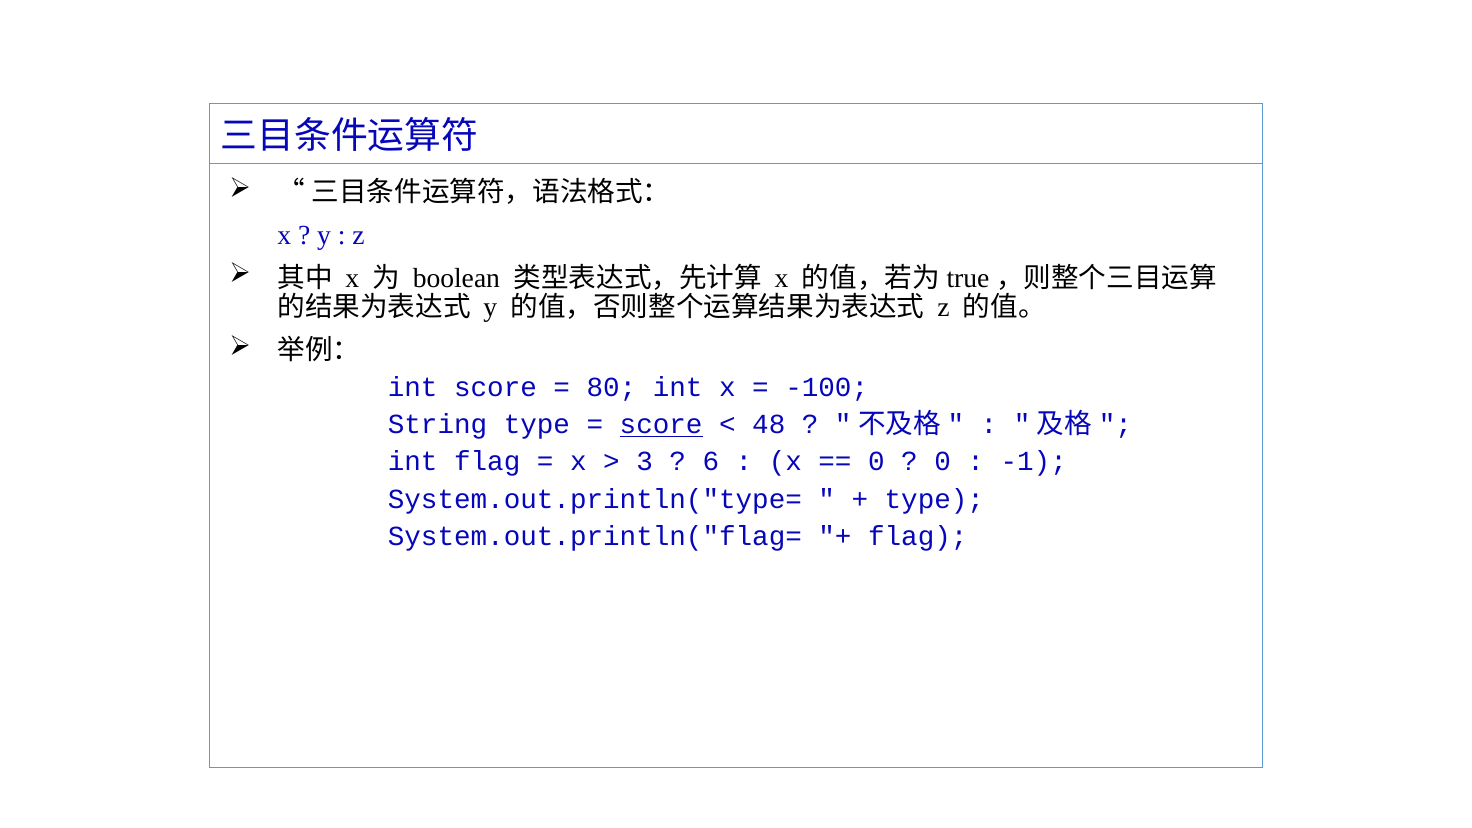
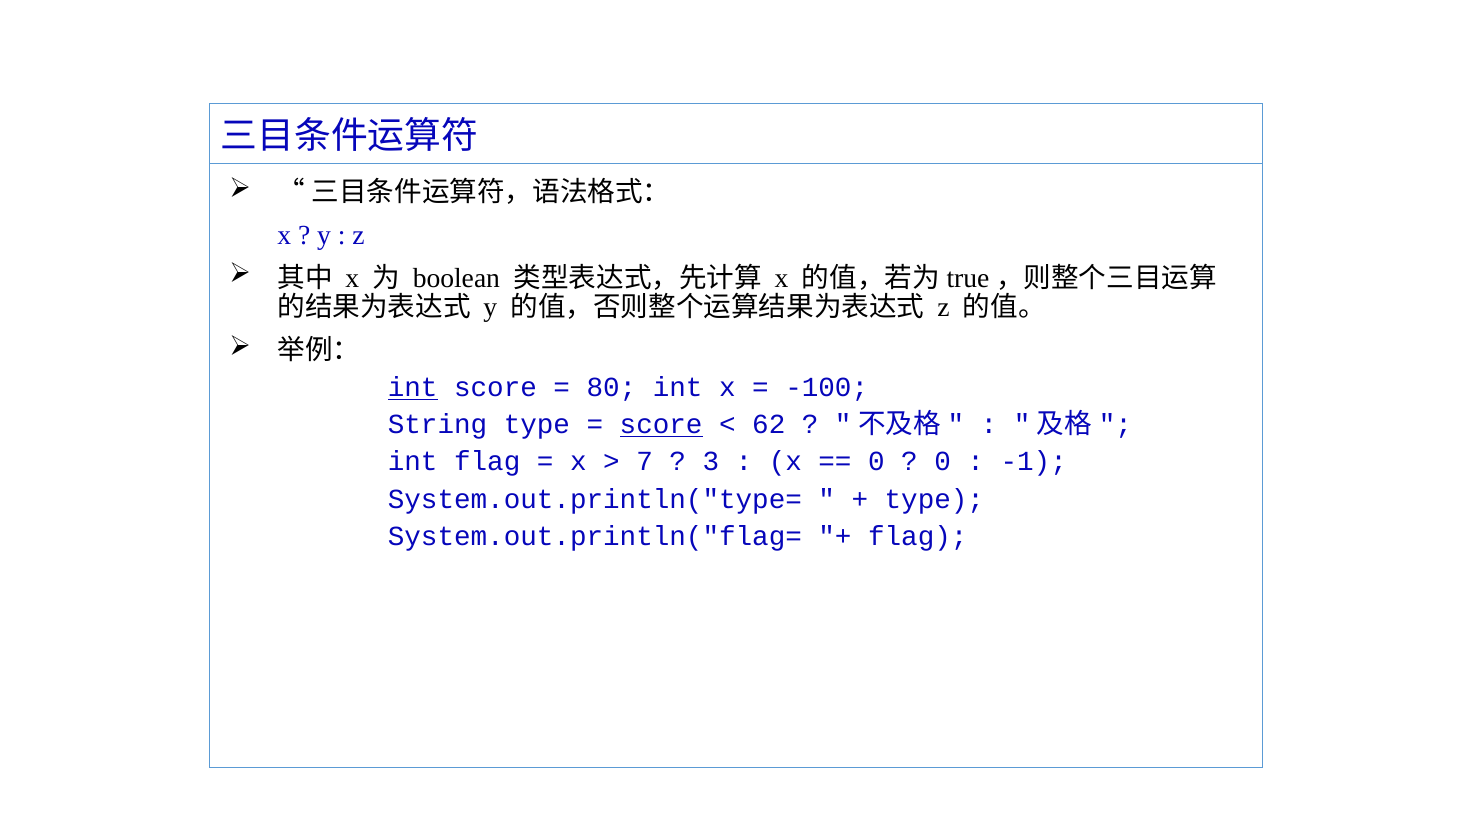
int underline: none -> present (413, 388)
48: 48 -> 62 (769, 425)
3: 3 -> 7 (645, 462)
6: 6 -> 3 (711, 462)
